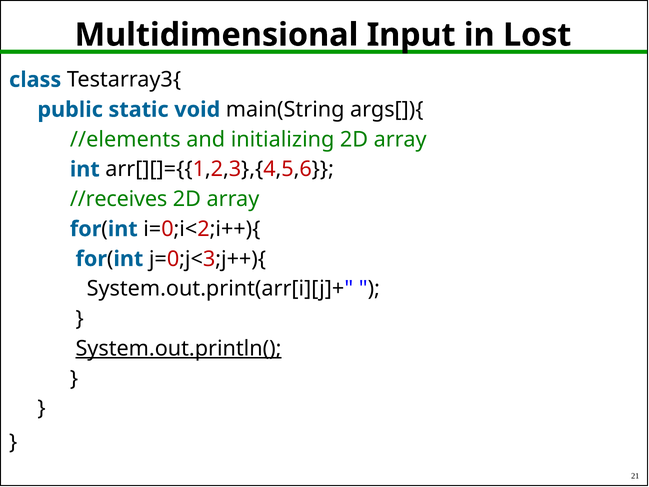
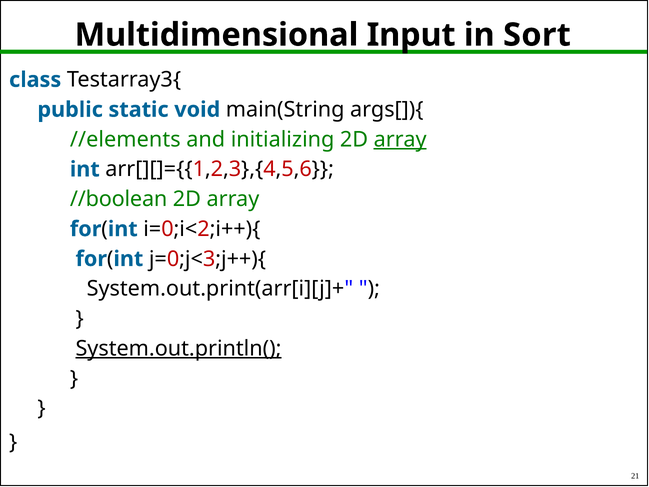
Lost: Lost -> Sort (537, 35)
array underline: none -> present (400, 139)
//receives: //receives -> //boolean (119, 199)
